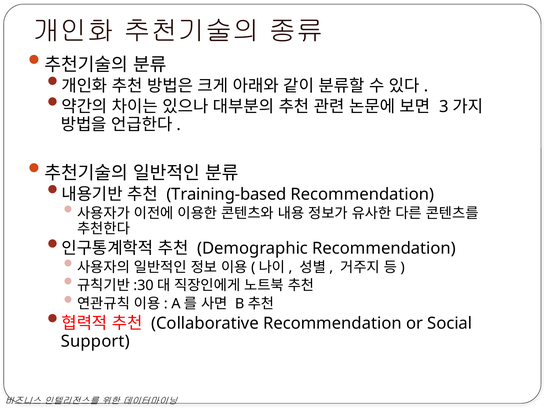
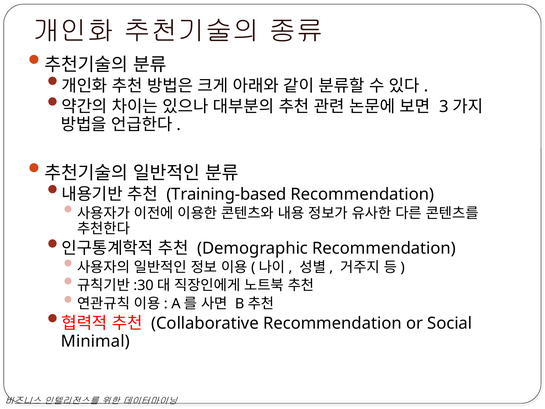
Support: Support -> Minimal (95, 341)
